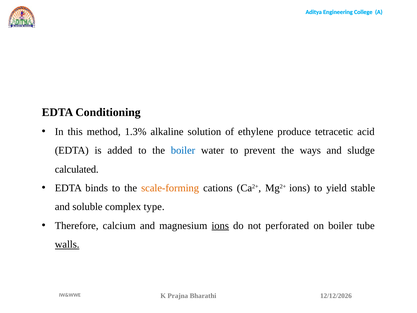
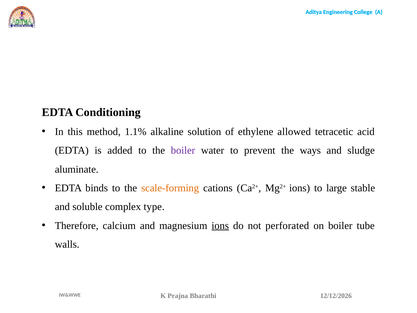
1.3%: 1.3% -> 1.1% (136, 132)
produce: produce -> allowed (294, 132)
boiler colour: blue -> purple (183, 150)
calculated: calculated -> aluminate (77, 169)
yield: yield -> large (337, 188)
walls underline: present -> none (67, 244)
